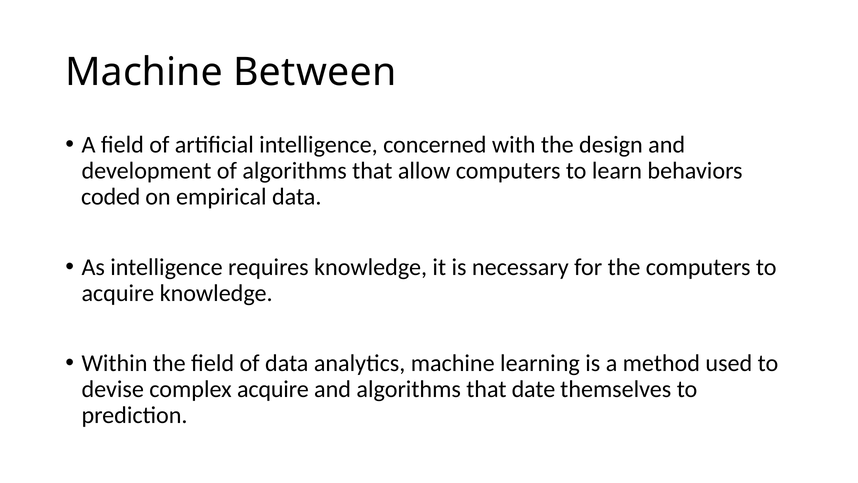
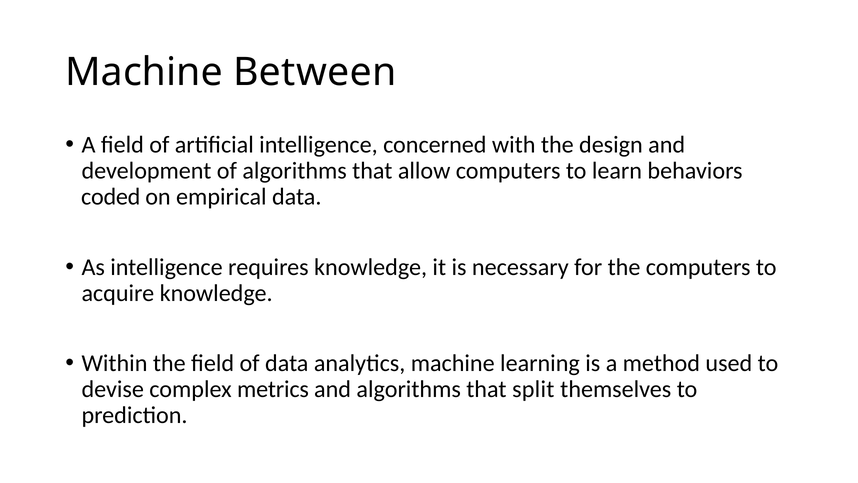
complex acquire: acquire -> metrics (273, 389)
date: date -> split (533, 389)
